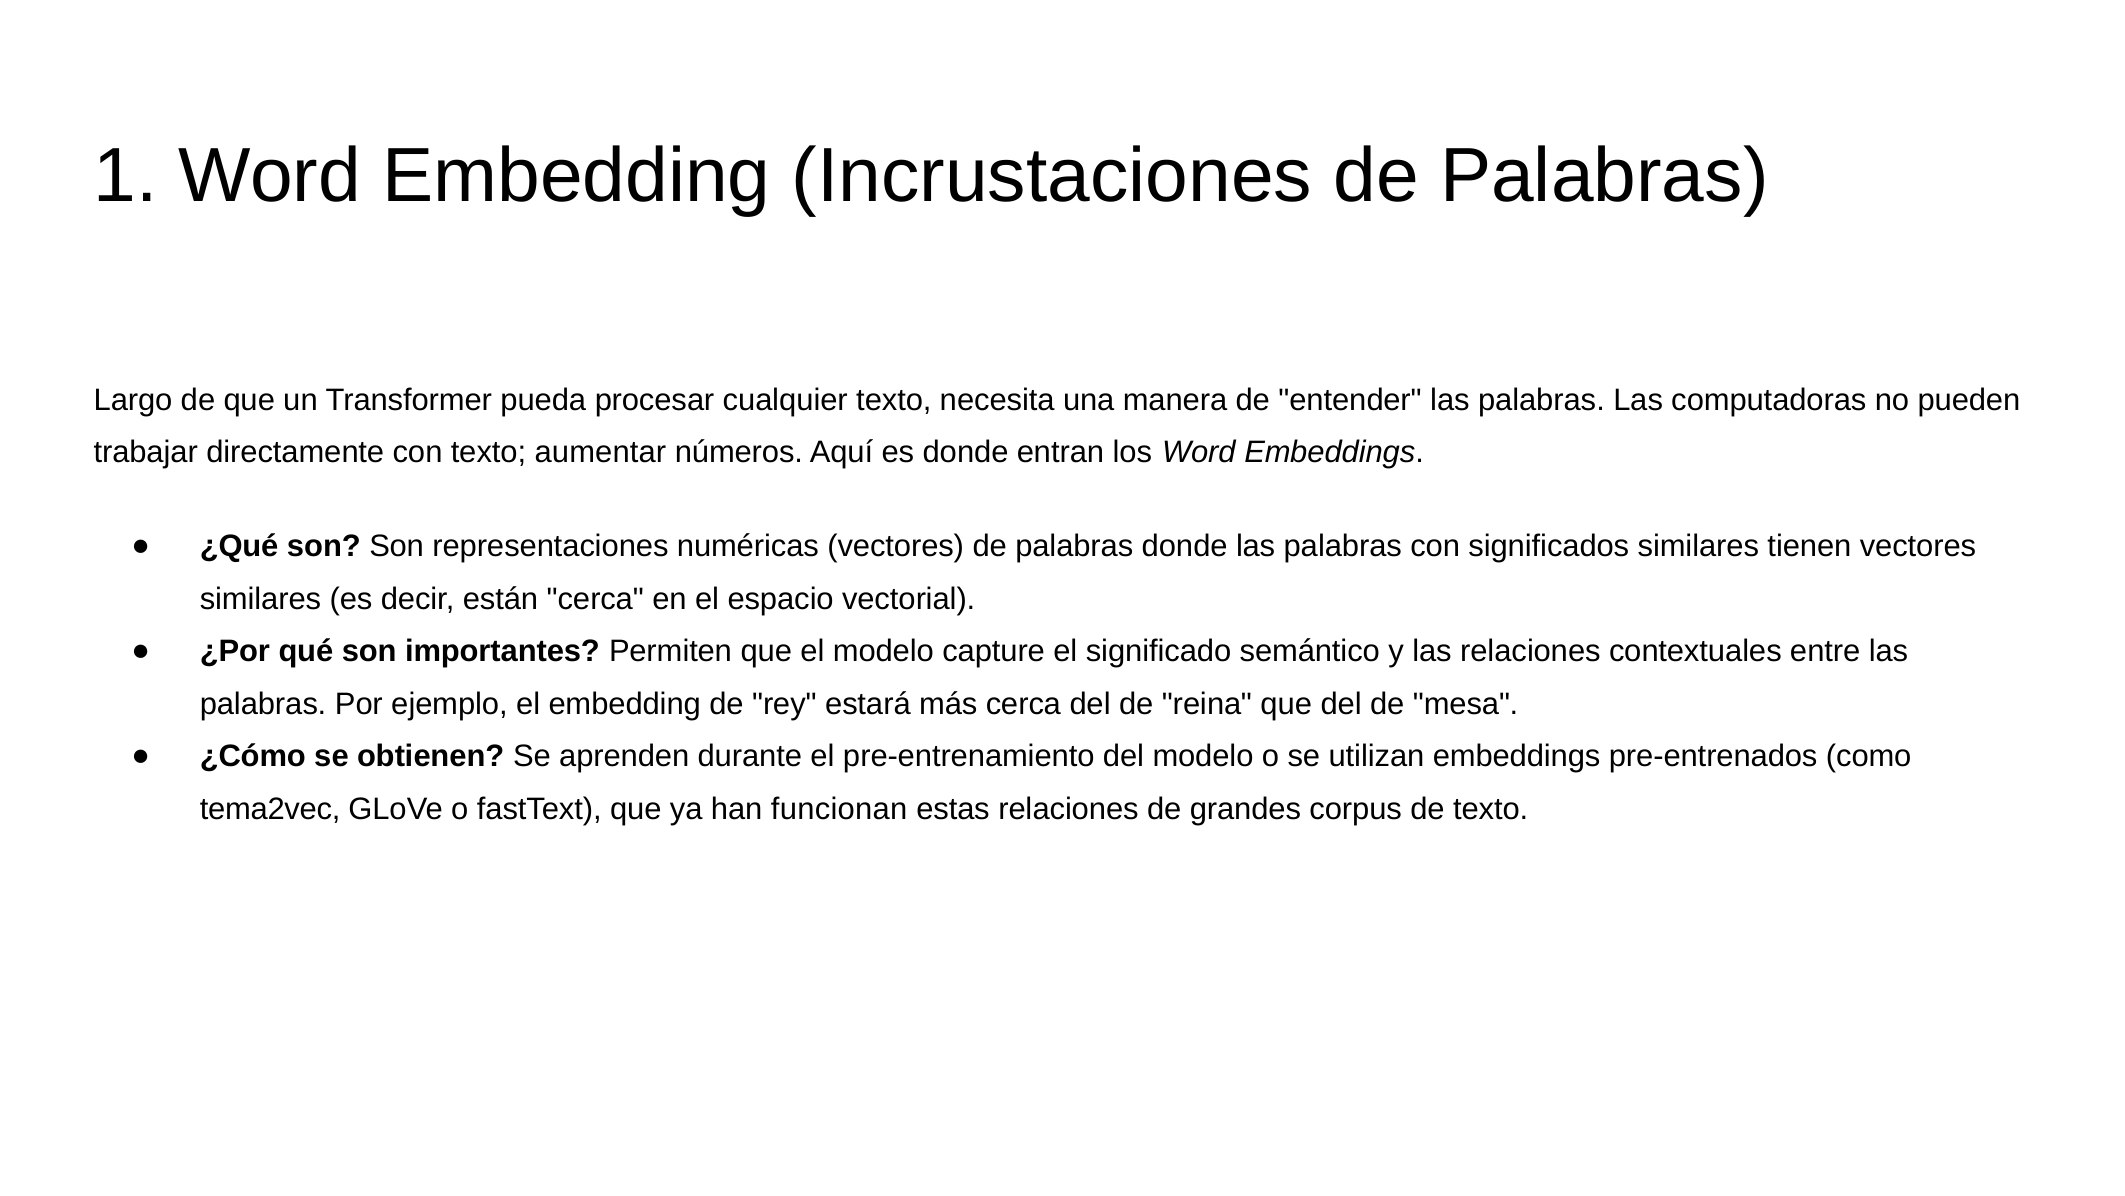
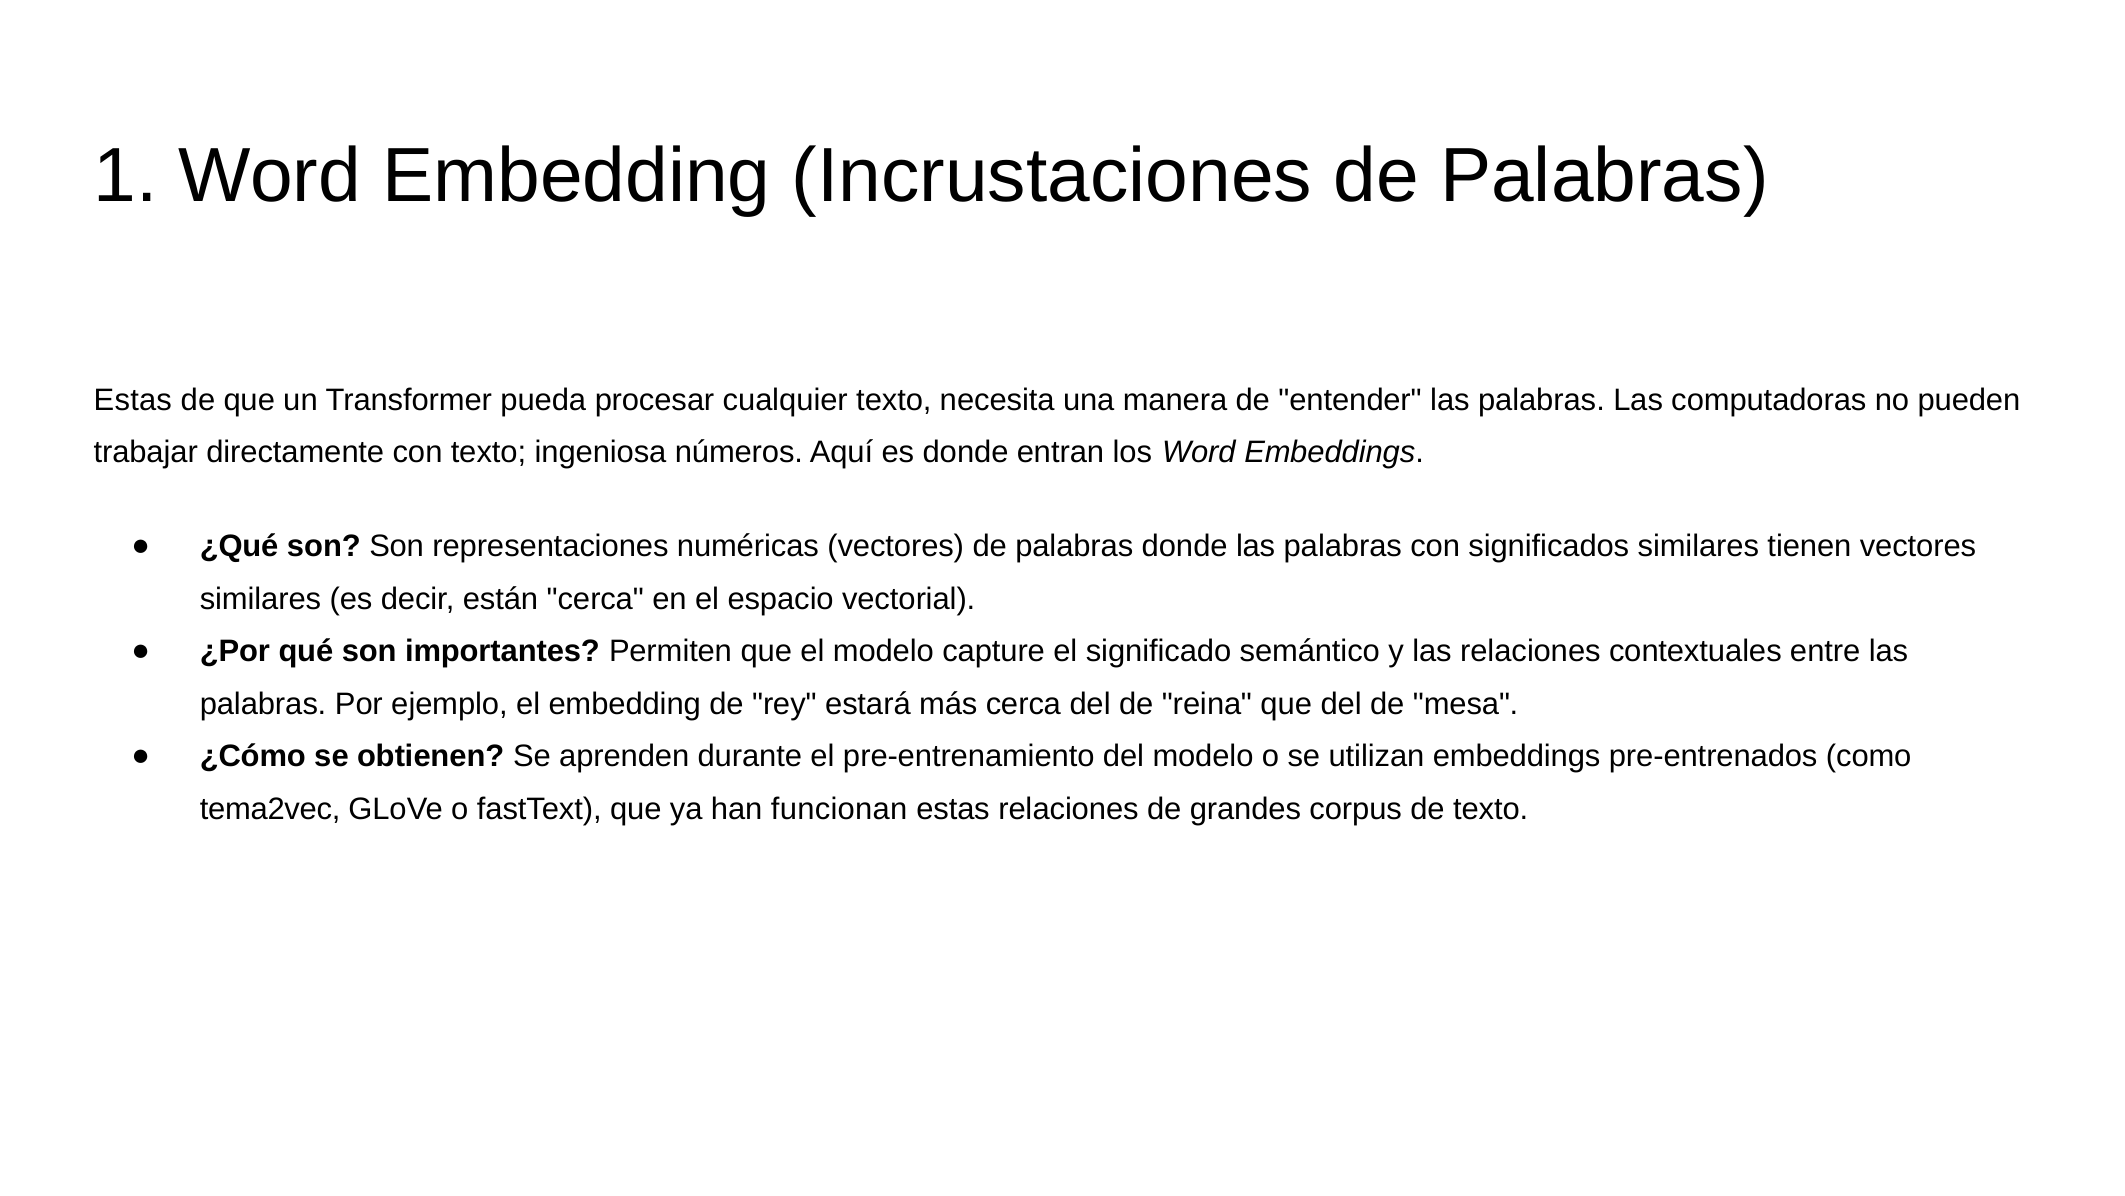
Largo: Largo -> Estas (133, 400)
aumentar: aumentar -> ingeniosa (601, 453)
